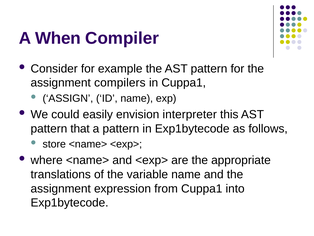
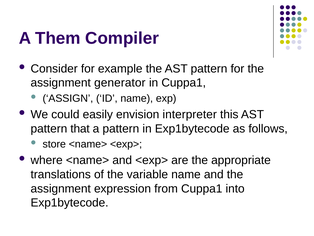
When: When -> Them (58, 38)
compilers: compilers -> generator (120, 83)
